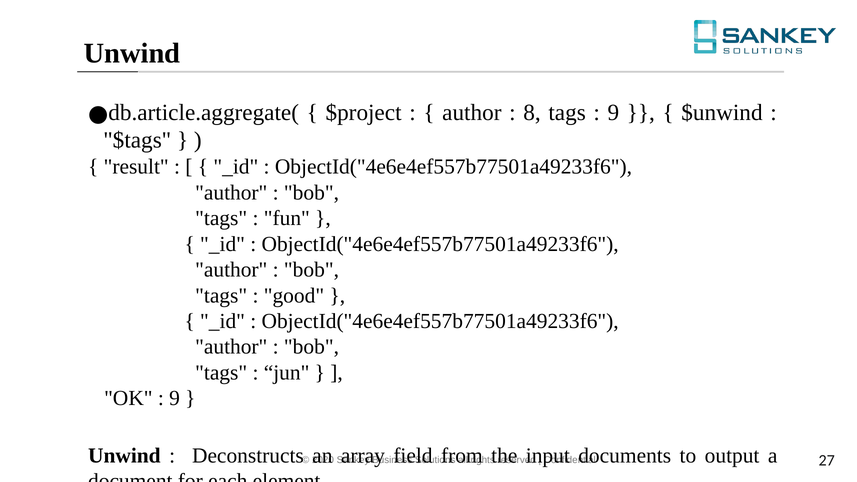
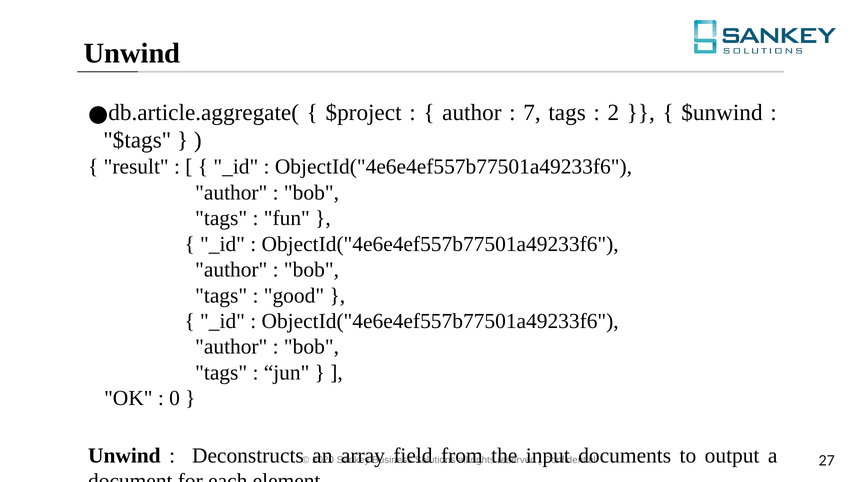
8: 8 -> 7 (532, 112)
9: 9 -> 2 (613, 112)
9: 9 -> 0 (175, 398)
